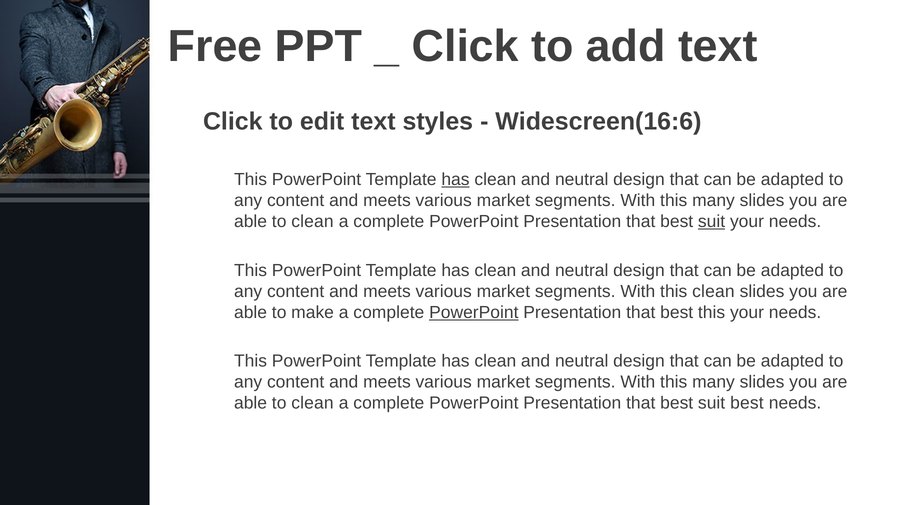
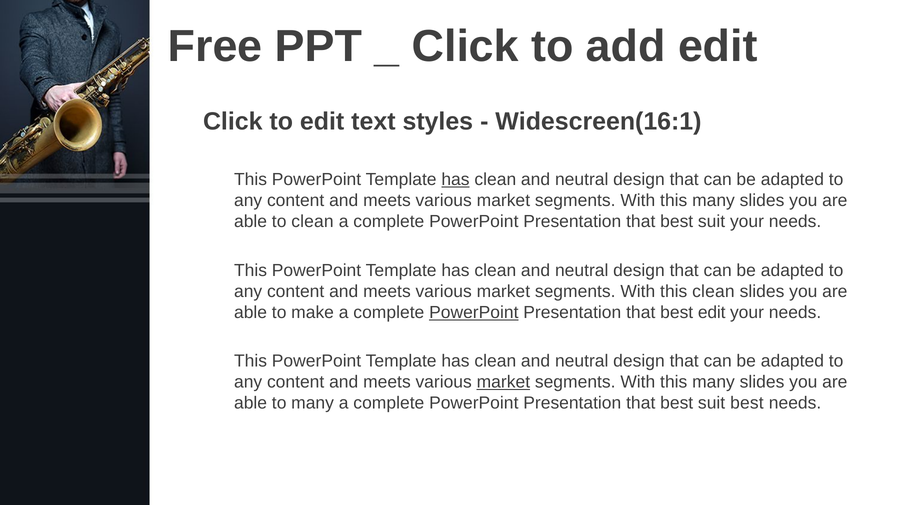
add text: text -> edit (718, 47)
Widescreen(16:6: Widescreen(16:6 -> Widescreen(16:1 (598, 121)
suit underline: present -> none (712, 221)
best this: this -> edit (712, 312)
market underline: none -> present (503, 382)
clean: clean -> many (313, 403)
